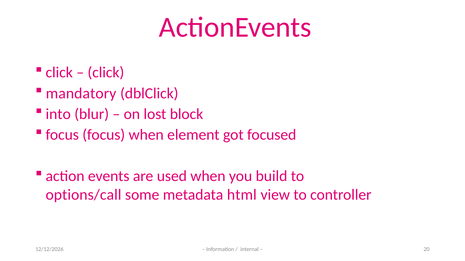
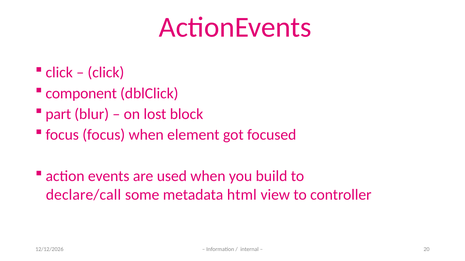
mandatory: mandatory -> component (81, 93)
into: into -> part (58, 114)
options/call: options/call -> declare/call (83, 195)
